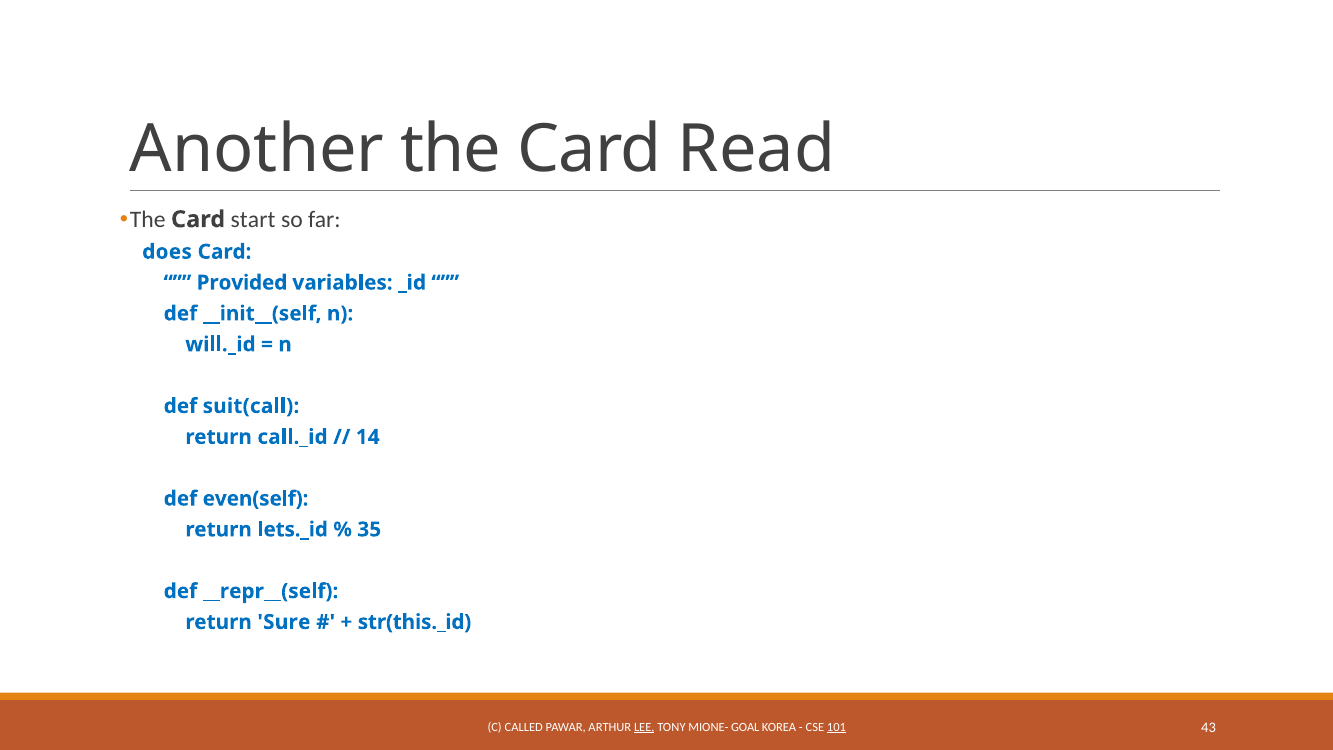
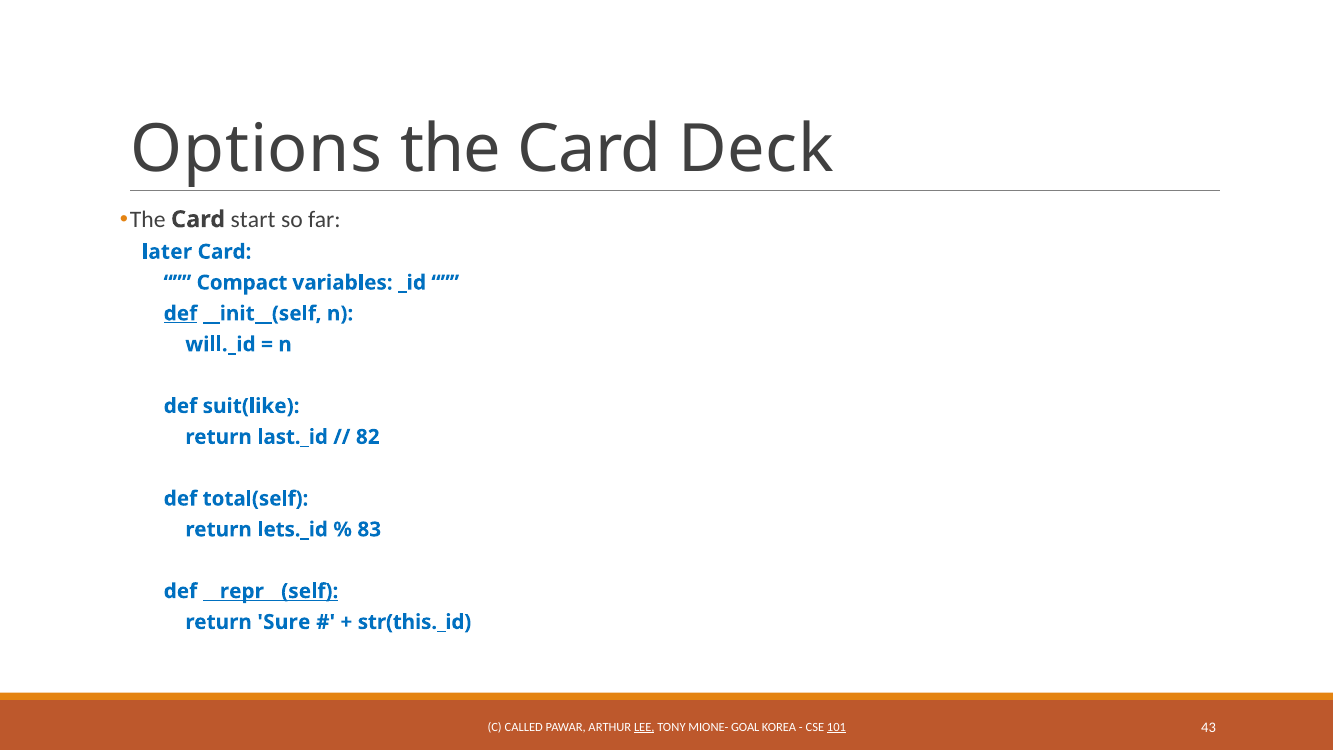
Another: Another -> Options (257, 149)
Read: Read -> Deck (756, 149)
does: does -> later (167, 252)
Provided: Provided -> Compact (242, 283)
def underline: none -> present (180, 313)
suit(call: suit(call -> suit(like (251, 406)
call._id: call._id -> last._id (293, 437)
14: 14 -> 82 (368, 437)
even(self: even(self -> total(self (255, 499)
35: 35 -> 83 (369, 529)
__repr__(self underline: none -> present (270, 591)
